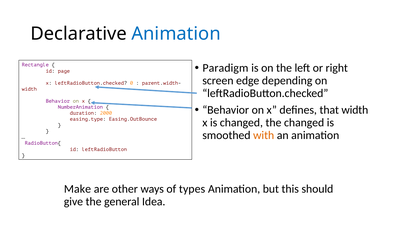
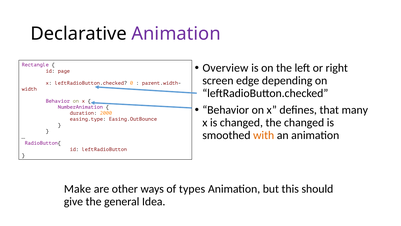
Animation colour: blue -> purple (176, 34)
Paradigm: Paradigm -> Overview (225, 68)
that width: width -> many (355, 110)
